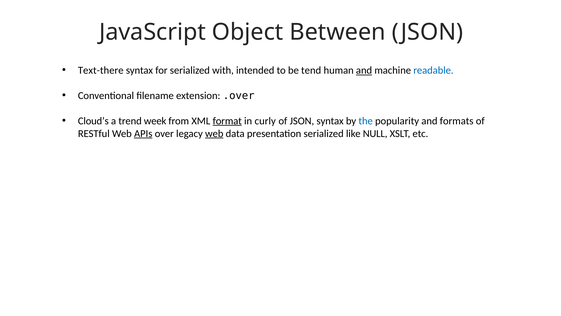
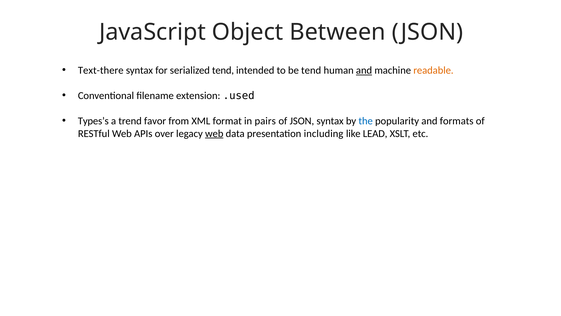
serialized with: with -> tend (223, 70)
readable colour: blue -> orange (433, 70)
.over: .over -> .used (239, 96)
Cloud’s: Cloud’s -> Types’s (93, 121)
week: week -> favor (155, 121)
format underline: present -> none (227, 121)
curly: curly -> pairs (265, 121)
APIs underline: present -> none (143, 133)
presentation serialized: serialized -> including (324, 133)
NULL: NULL -> LEAD (375, 133)
